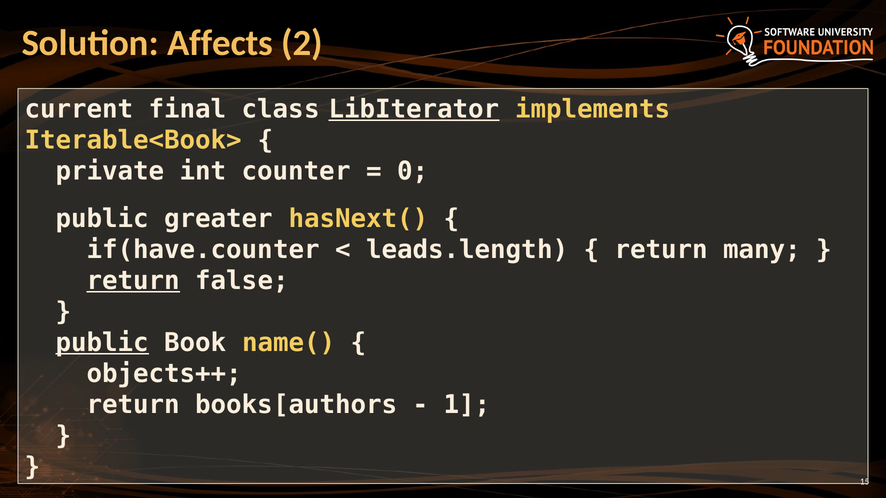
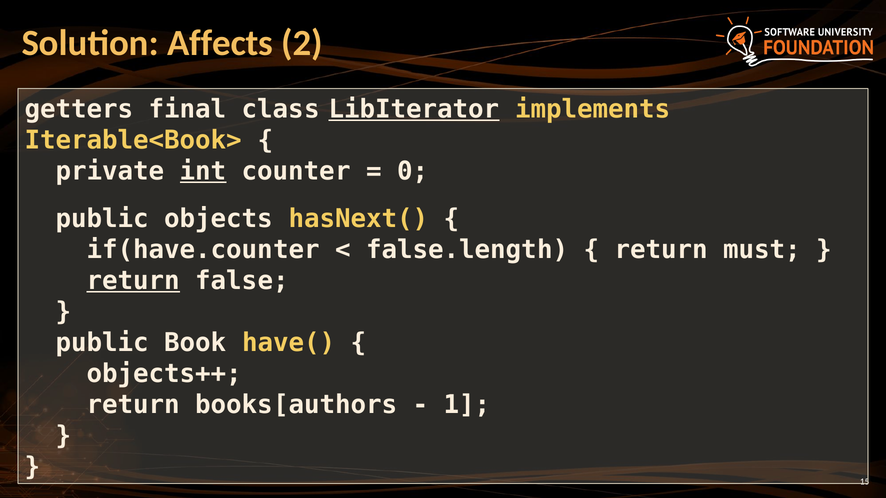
current: current -> getters (79, 109)
int underline: none -> present (203, 171)
greater: greater -> objects (219, 219)
leads.length: leads.length -> false.length (467, 250)
many: many -> must (762, 250)
public underline: present -> none (102, 343)
name(: name( -> have( (289, 343)
